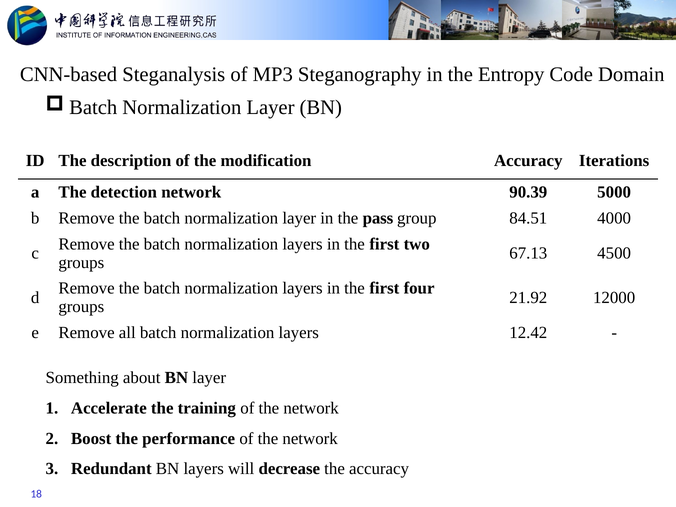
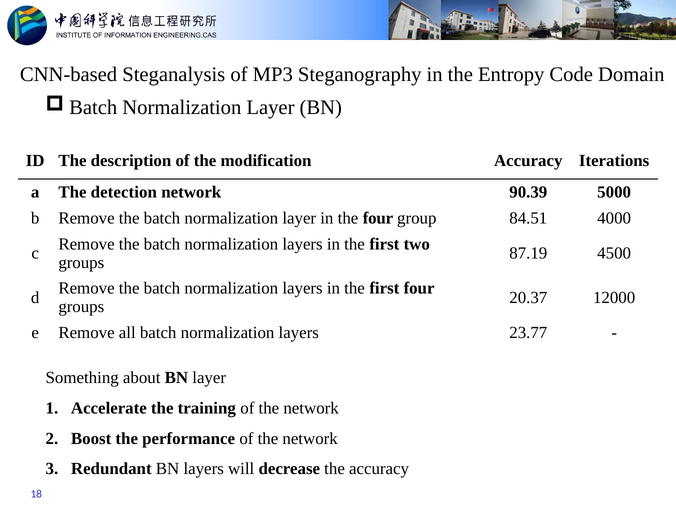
the pass: pass -> four (378, 218)
67.13: 67.13 -> 87.19 (528, 253)
21.92: 21.92 -> 20.37 (528, 298)
12.42: 12.42 -> 23.77 (528, 333)
